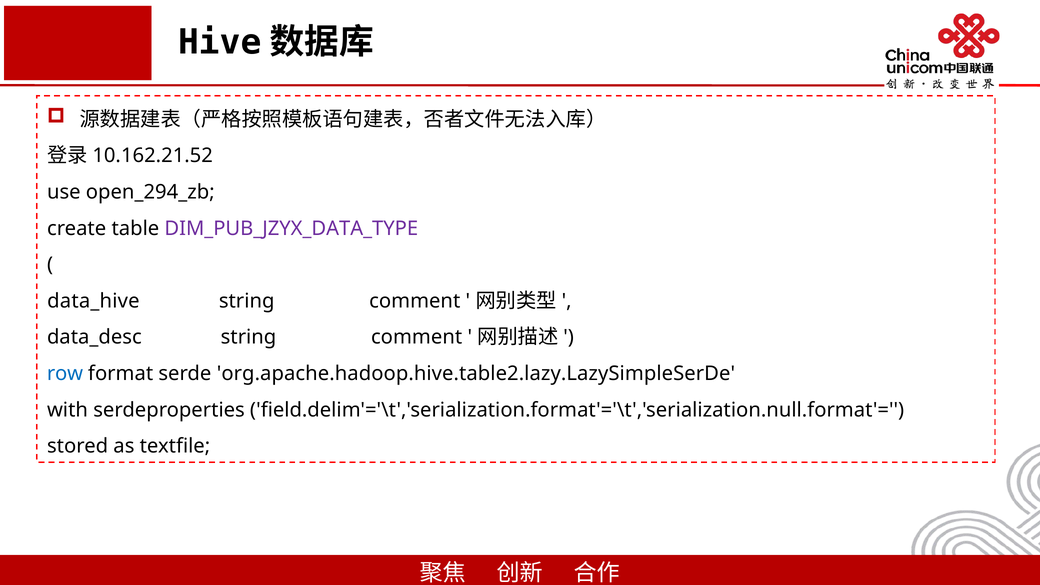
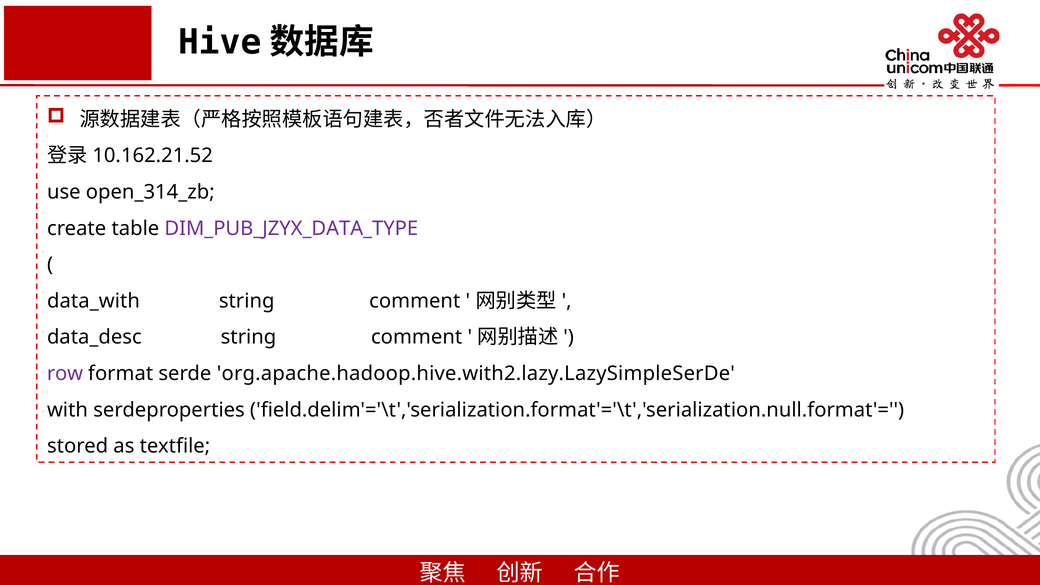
open_294_zb: open_294_zb -> open_314_zb (150, 192)
data_hive: data_hive -> data_with (93, 301)
row colour: blue -> purple (65, 374)
org.apache.hadoop.hive.table2.lazy.LazySimpleSerDe: org.apache.hadoop.hive.table2.lazy.LazySimpleSerDe -> org.apache.hadoop.hive.with2.lazy.LazySimpleSerDe (476, 374)
